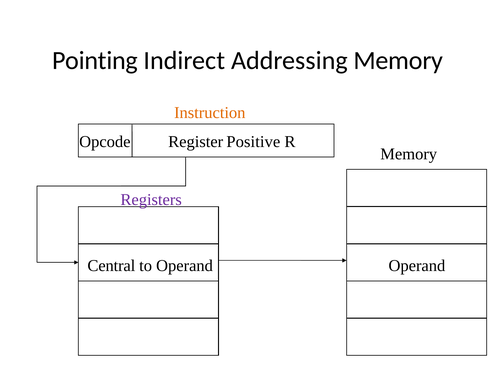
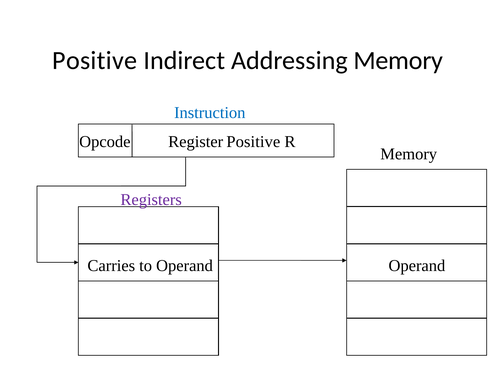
Pointing: Pointing -> Positive (95, 60)
Instruction colour: orange -> blue (210, 113)
Central: Central -> Carries (111, 265)
